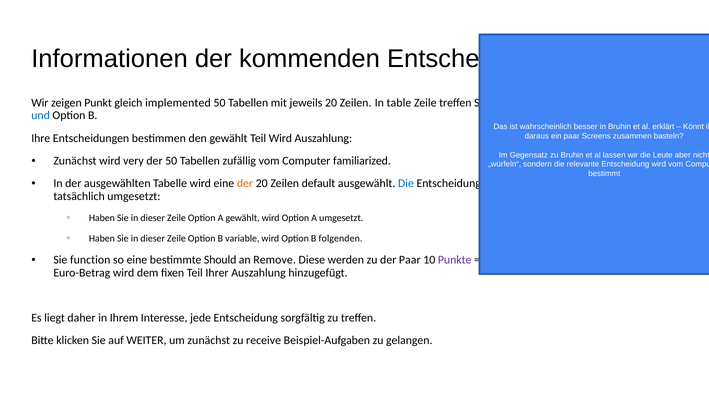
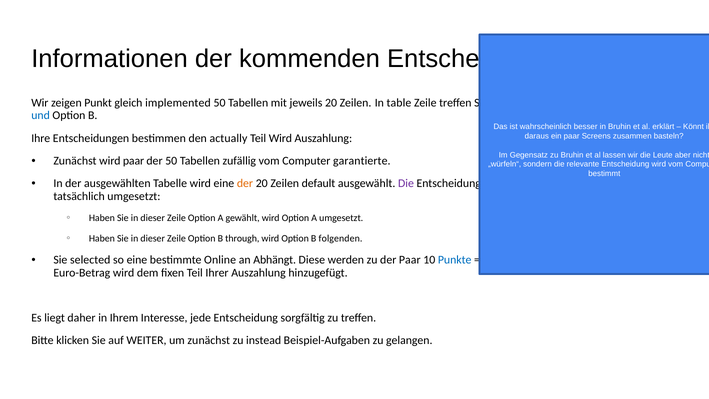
den gewählt: gewählt -> actually (228, 138)
wird very: very -> paar (134, 161)
familiarized: familiarized -> garantierte (362, 161)
Die colour: blue -> purple (406, 183)
variable: variable -> through (242, 238)
function: function -> selected (90, 260)
Should: Should -> Online (220, 260)
Remove: Remove -> Abhängt (275, 260)
Punkte colour: purple -> blue (455, 260)
receive: receive -> instead (264, 340)
